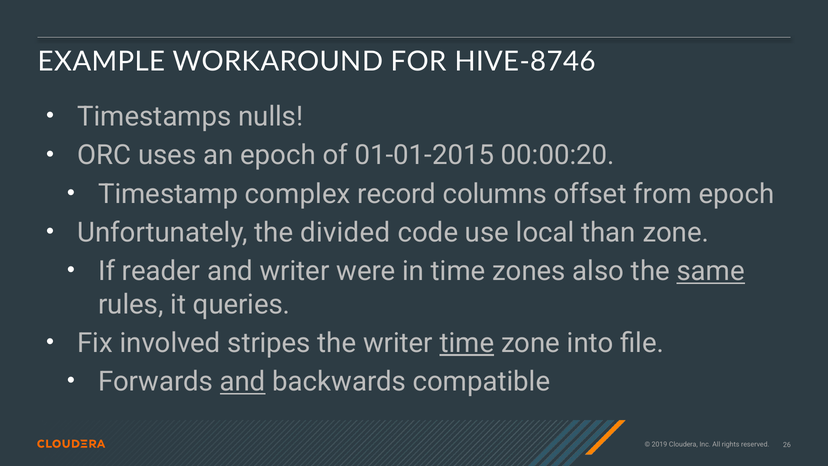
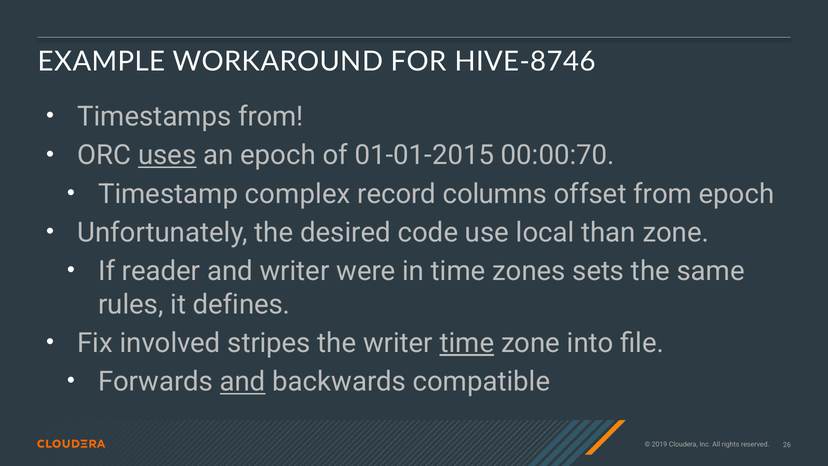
Timestamps nulls: nulls -> from (271, 117)
uses underline: none -> present (167, 155)
00:00:20: 00:00:20 -> 00:00:70 (558, 155)
divided: divided -> desired (345, 233)
also: also -> sets (598, 271)
same underline: present -> none (711, 271)
queries: queries -> defines (242, 304)
